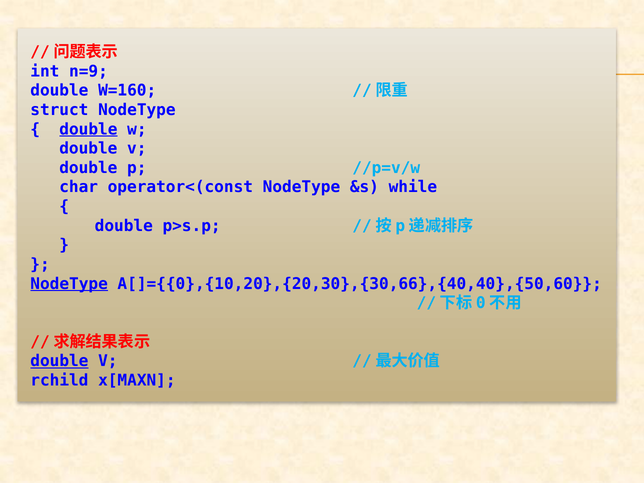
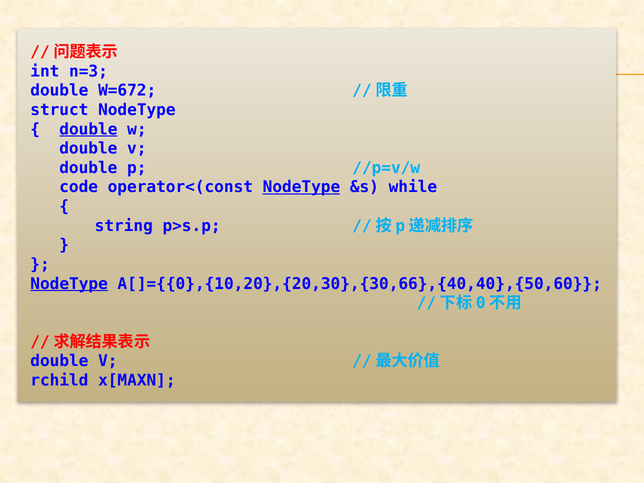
n=9: n=9 -> n=3 (88, 71)
W=160: W=160 -> W=672 (127, 91)
char: char -> code (79, 187)
NodeType underline: none -> present (301, 187)
double: double -> string (124, 226)
double underline: present -> none (59, 361)
